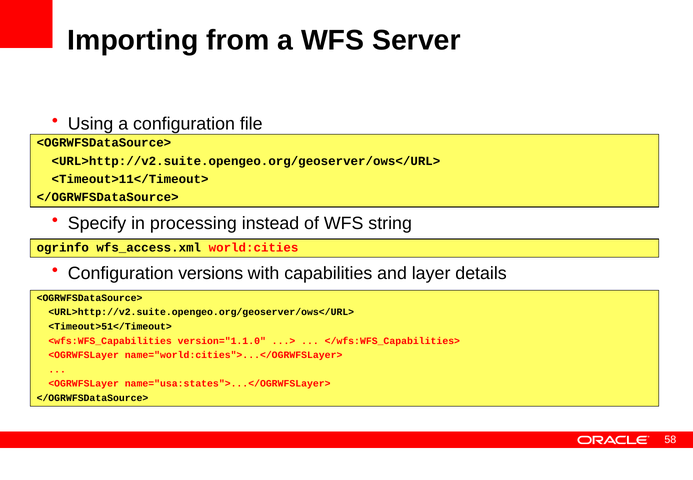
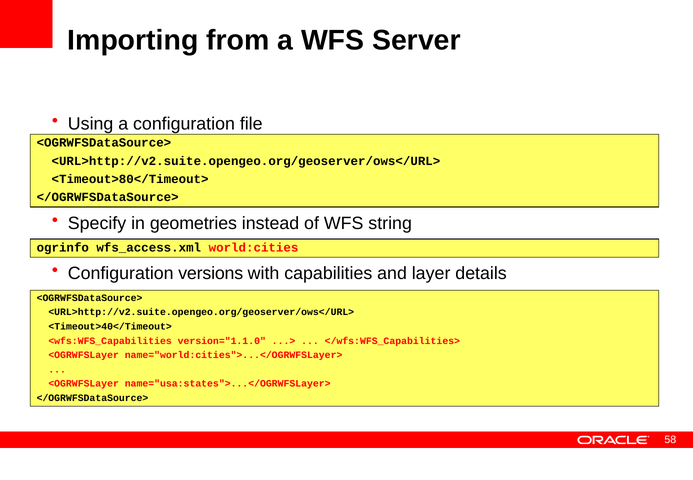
<Timeout>11</Timeout>: <Timeout>11</Timeout> -> <Timeout>80</Timeout> (130, 179)
processing: processing -> geometries (193, 223)
<Timeout>51</Timeout>: <Timeout>51</Timeout> -> <Timeout>40</Timeout> (110, 326)
